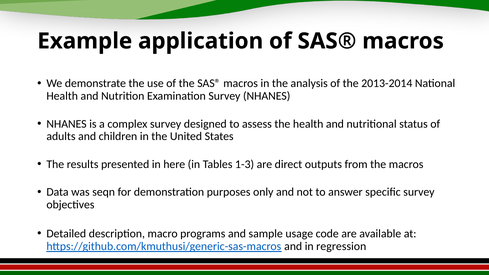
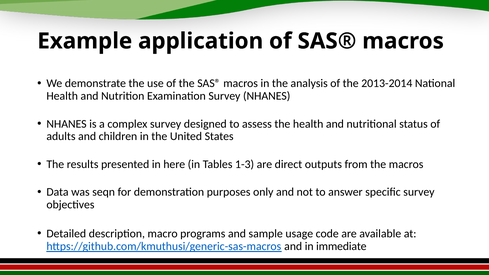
regression: regression -> immediate (341, 246)
